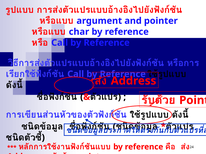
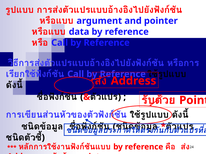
char: char -> data (79, 32)
